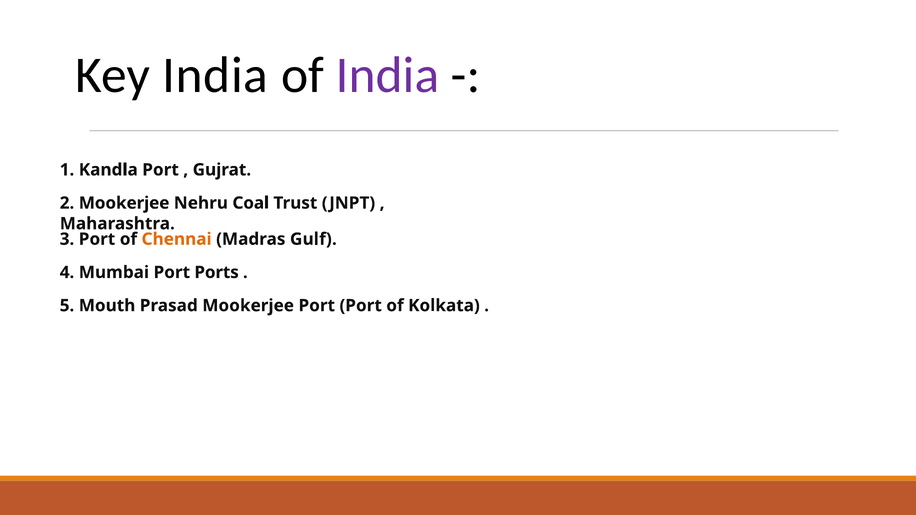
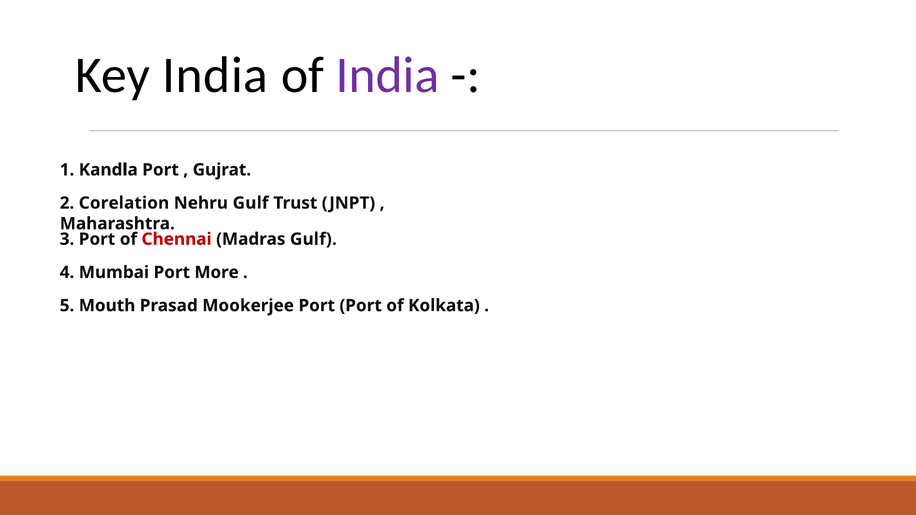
2 Mookerjee: Mookerjee -> Corelation (124, 203)
Nehru Coal: Coal -> Gulf (251, 203)
Chennai colour: orange -> red (177, 239)
Ports: Ports -> More (217, 272)
